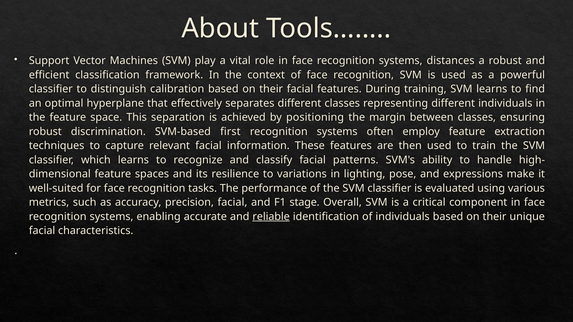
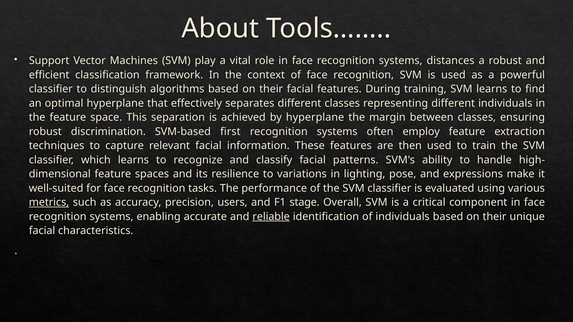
calibration: calibration -> algorithms (177, 89)
by positioning: positioning -> hyperplane (315, 117)
metrics underline: none -> present (49, 203)
precision facial: facial -> users (232, 203)
